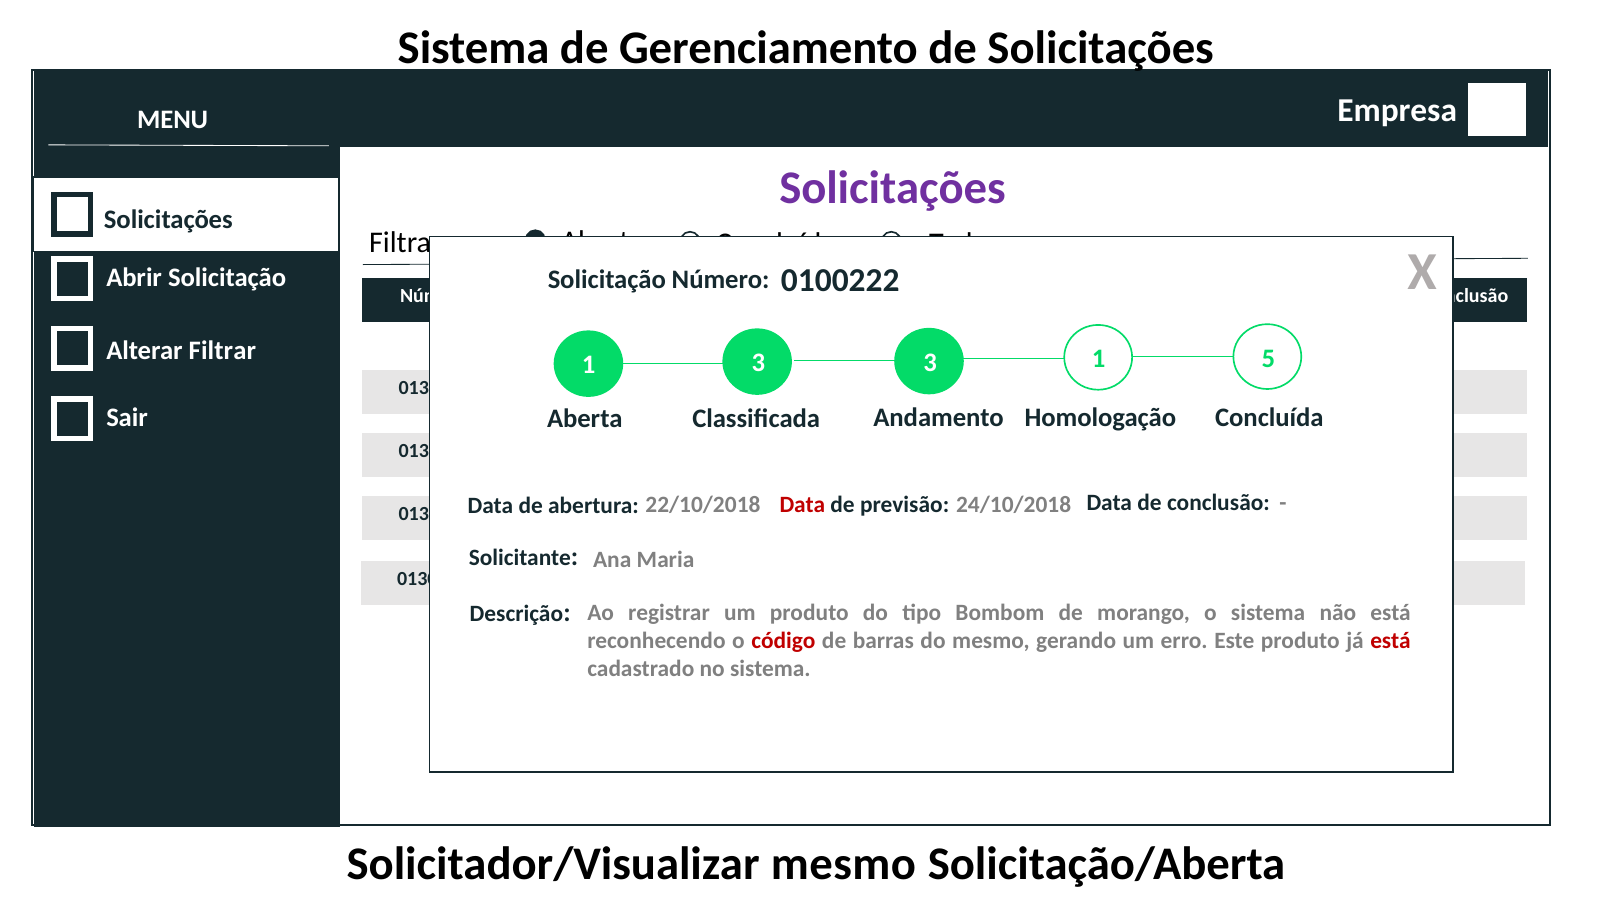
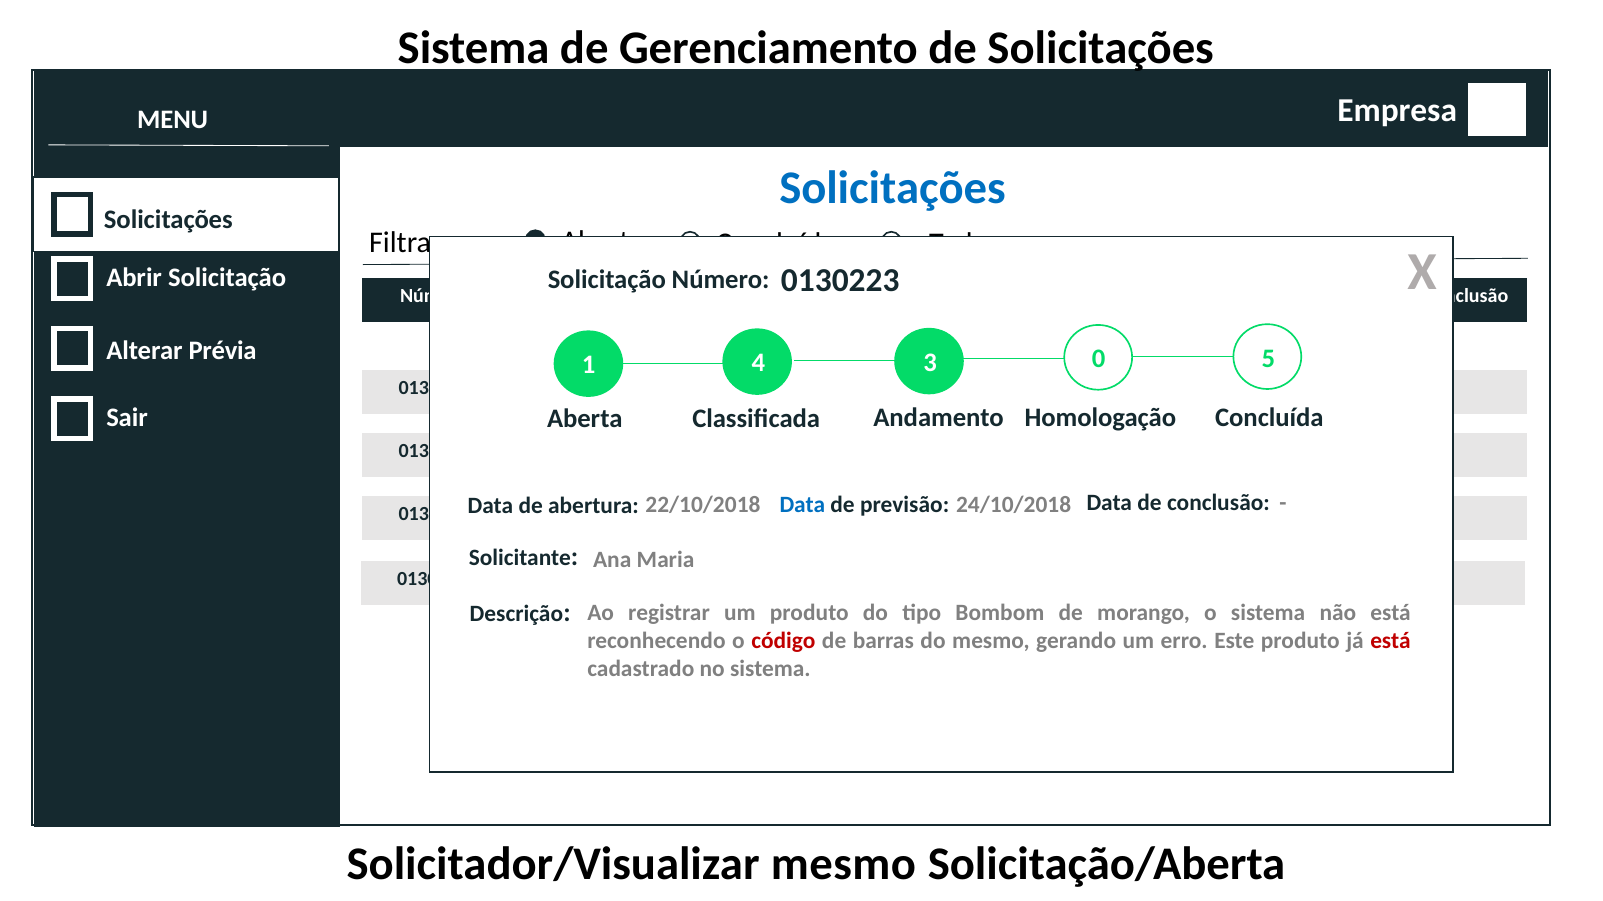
Solicitações colour: purple -> blue (893, 188)
0100222: 0100222 -> 0130223 (840, 281)
Alterar Filtrar: Filtrar -> Prévia (223, 351)
1 3: 3 -> 4 (758, 363)
3 1: 1 -> 0 (1099, 359)
Data colour: red -> blue (802, 505)
